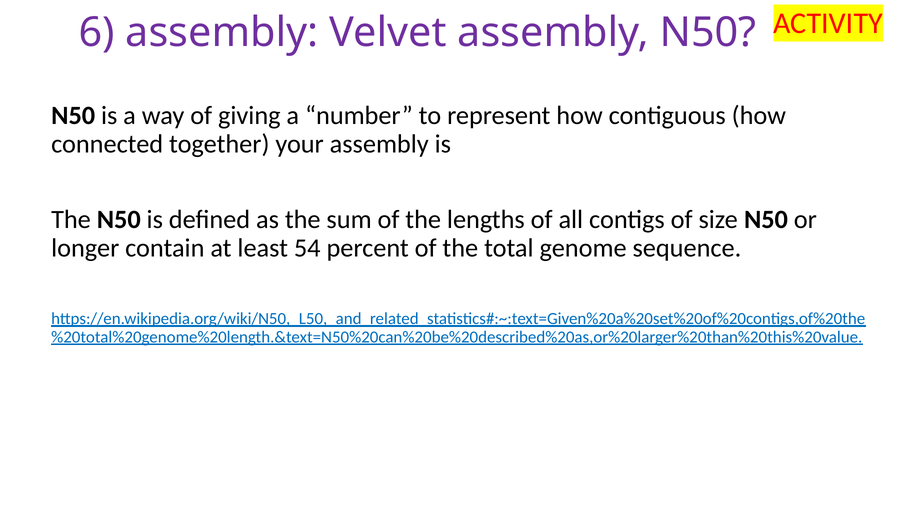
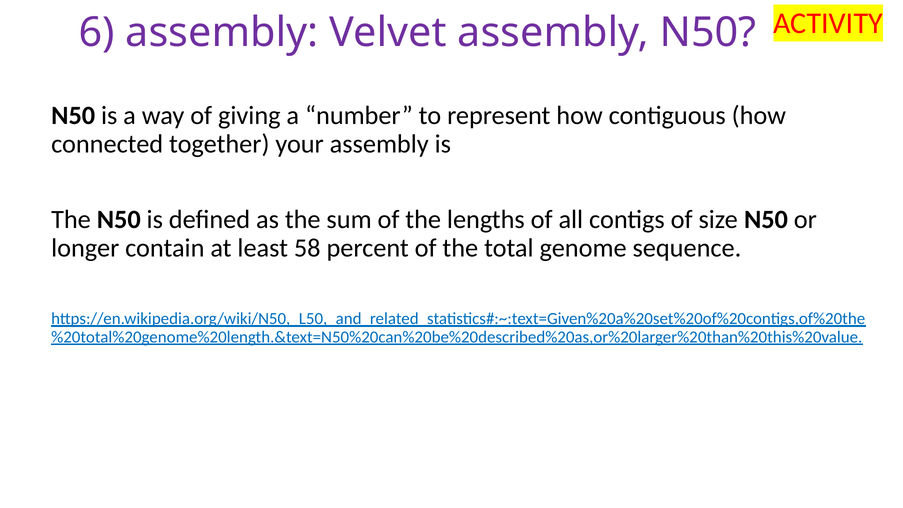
54: 54 -> 58 (307, 248)
